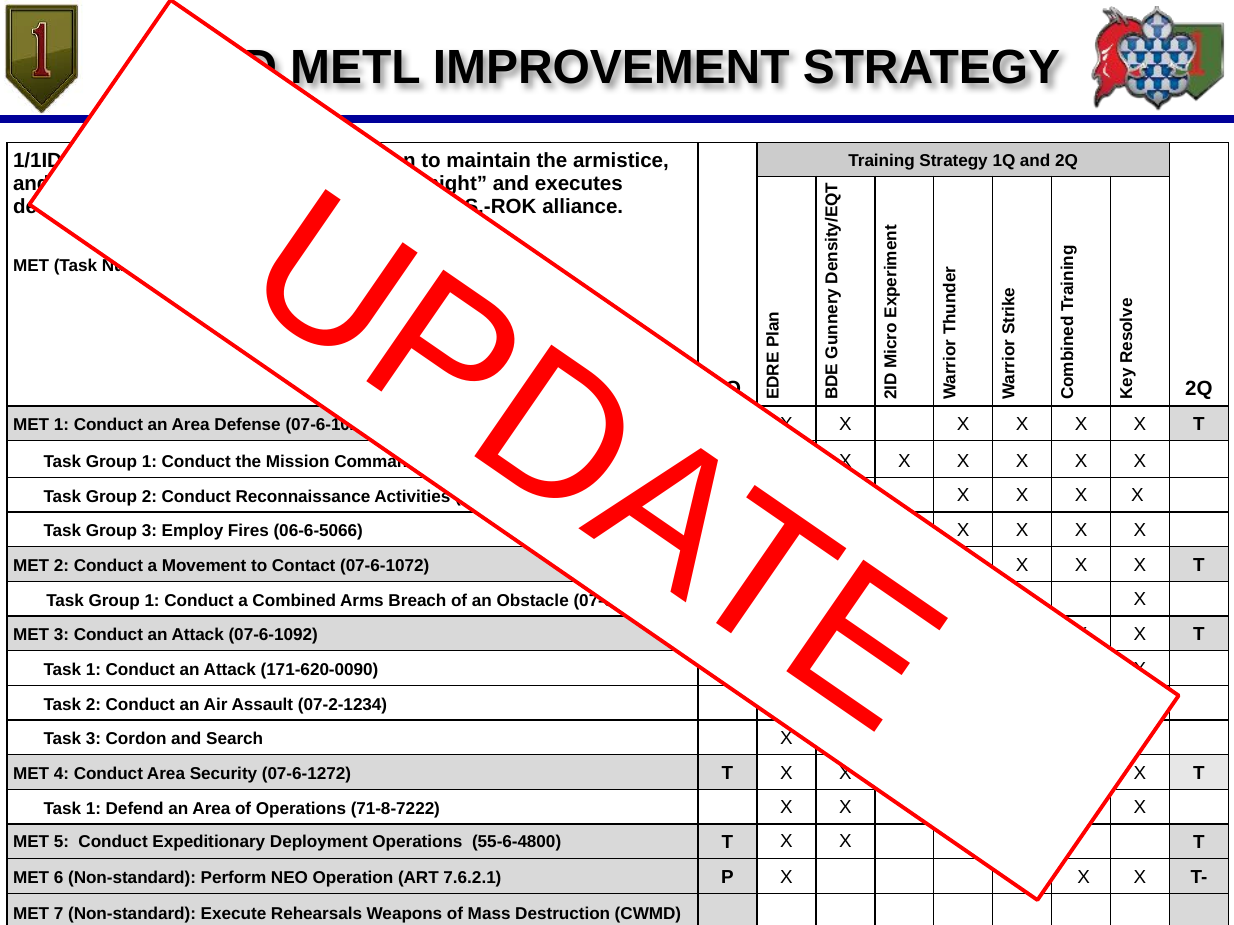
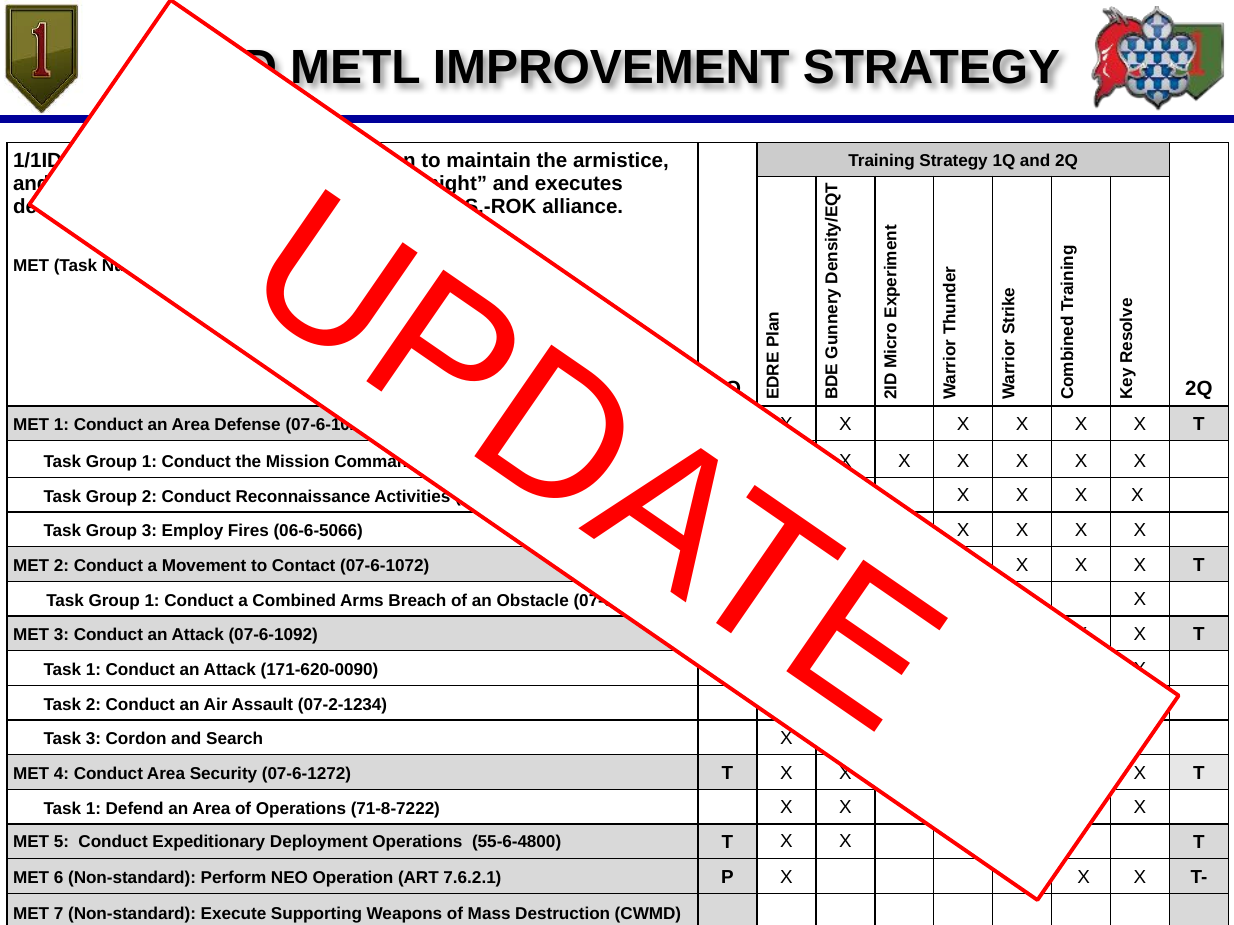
Rehearsals: Rehearsals -> Supporting (317, 915)
